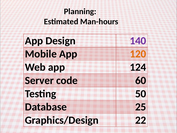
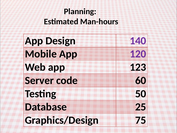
120 colour: orange -> purple (138, 54)
124: 124 -> 123 (138, 67)
22: 22 -> 75 (141, 120)
